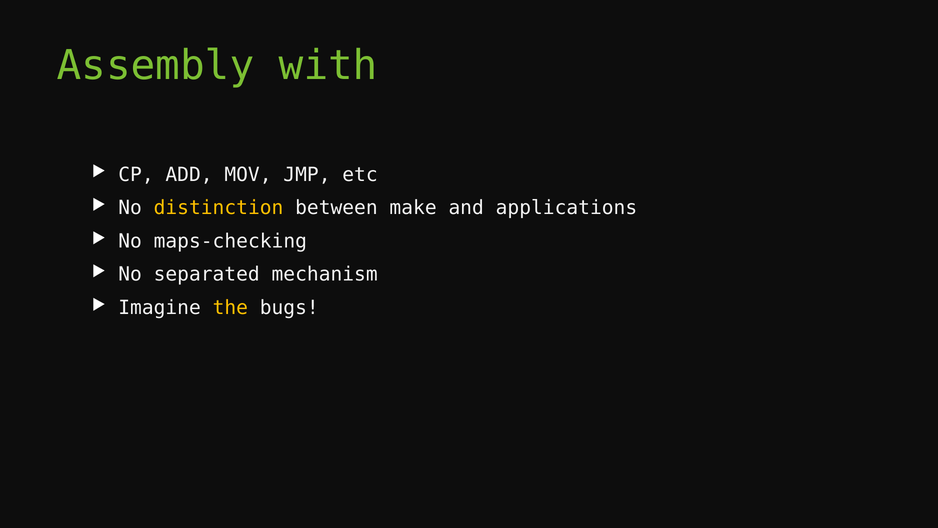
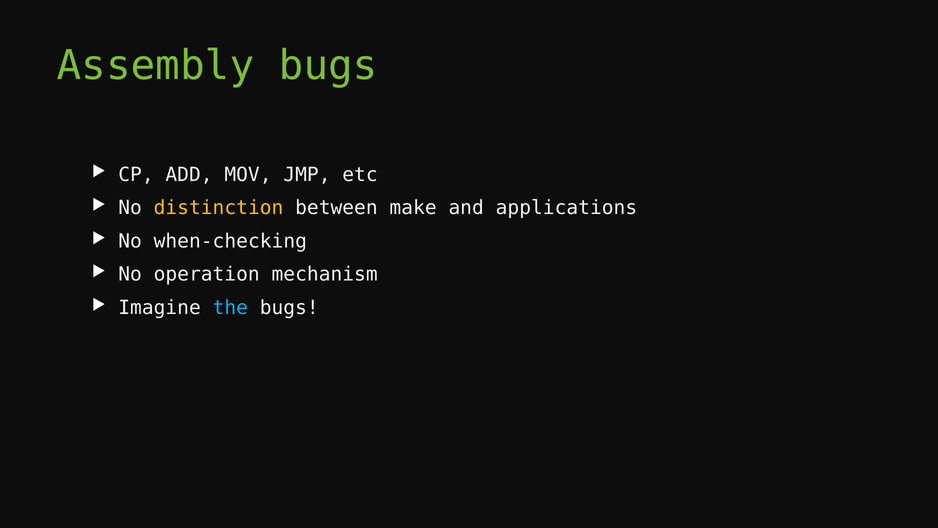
Assembly with: with -> bugs (328, 66)
maps-checking: maps-checking -> when-checking (230, 241)
separated: separated -> operation (207, 274)
the colour: yellow -> light blue (230, 308)
